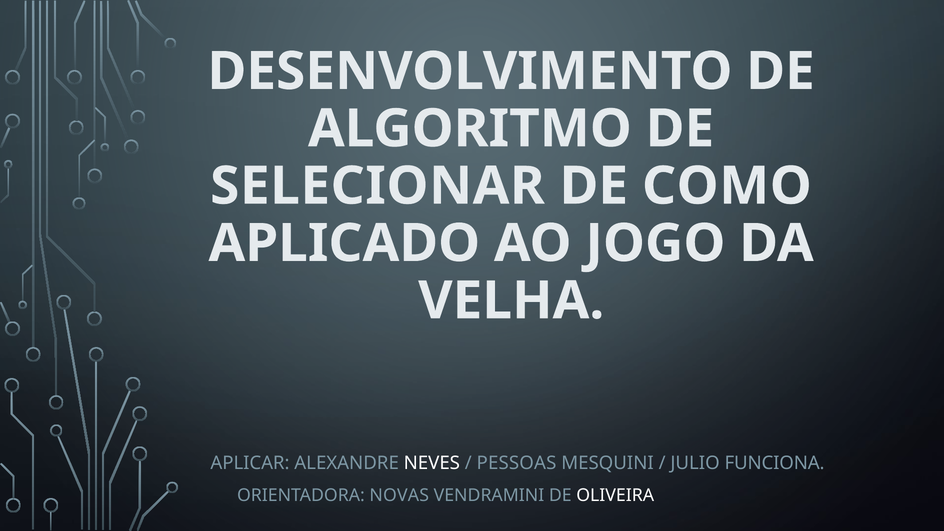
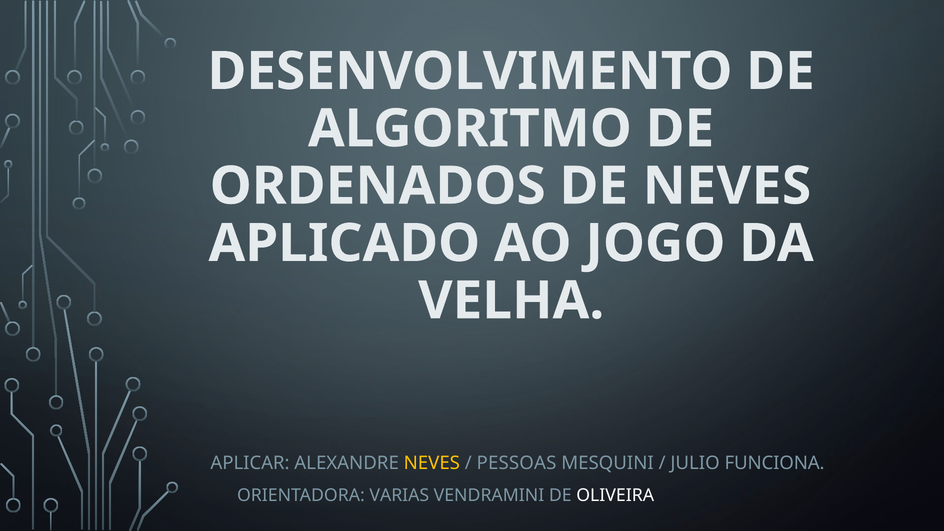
SELECIONAR: SELECIONAR -> ORDENADOS (378, 186)
DE COMO: COMO -> NEVES (727, 186)
NEVES colour: white -> yellow (432, 463)
NOVAS: NOVAS -> VARIAS (399, 496)
